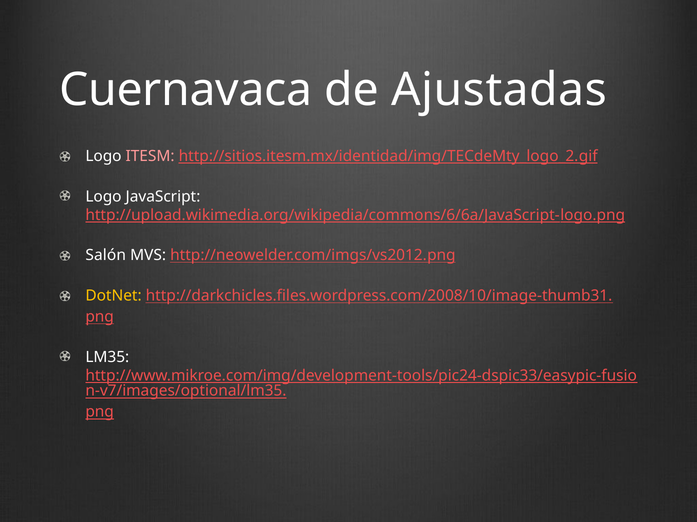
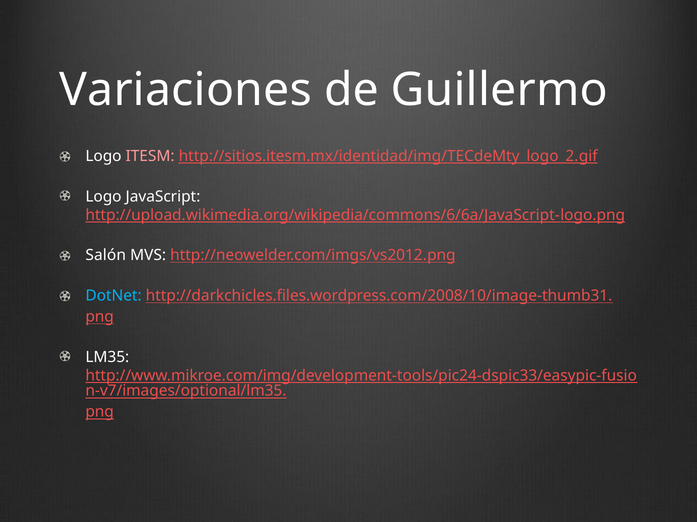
Cuernavaca: Cuernavaca -> Variaciones (186, 90)
Ajustadas: Ajustadas -> Guillermo (499, 90)
DotNet colour: yellow -> light blue (114, 296)
